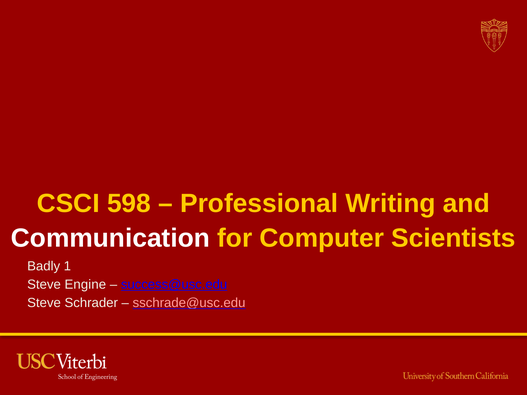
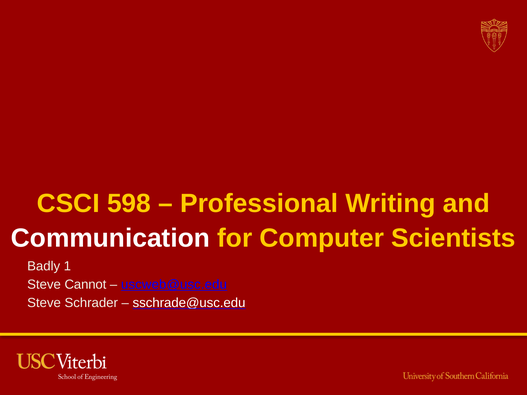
Engine: Engine -> Cannot (85, 285)
success@usc.edu: success@usc.edu -> uscweb@usc.edu (174, 285)
sschrade@usc.edu colour: pink -> white (189, 303)
